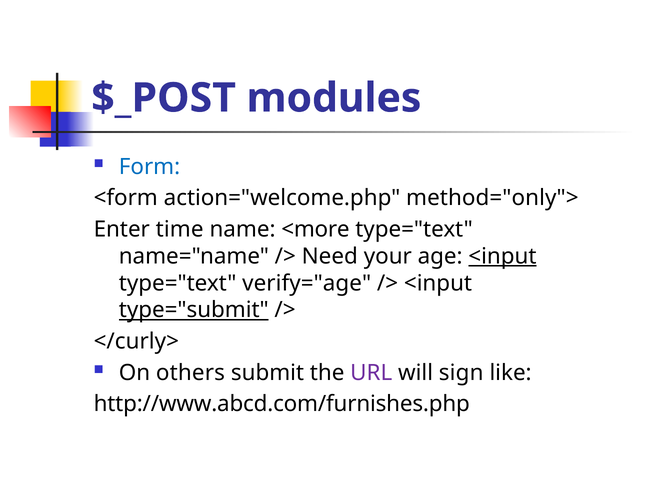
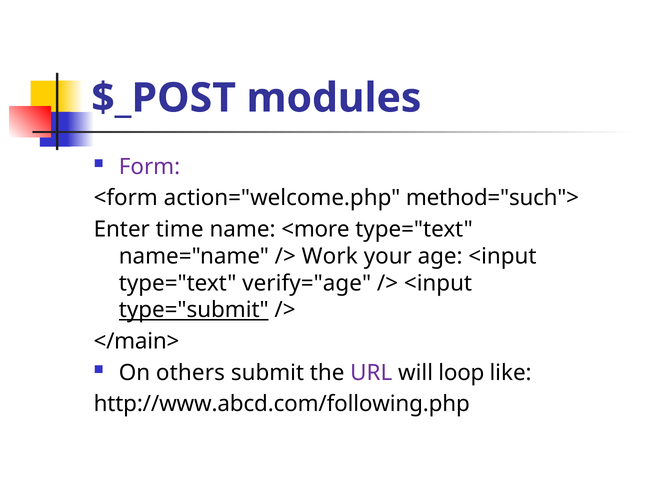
Form colour: blue -> purple (150, 167)
method="only">: method="only"> -> method="such"> (492, 198)
Need: Need -> Work (330, 256)
<input underline: present -> none (502, 256)
</curly>: </curly> -> </main> (136, 341)
sign: sign -> loop (461, 373)
http://www.abcd.com/furnishes.php: http://www.abcd.com/furnishes.php -> http://www.abcd.com/following.php (282, 404)
